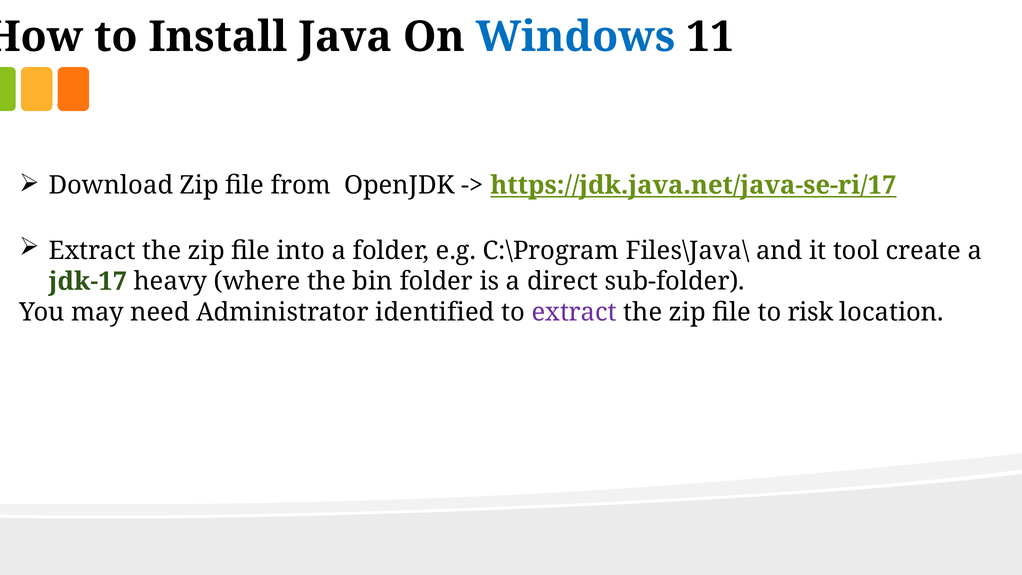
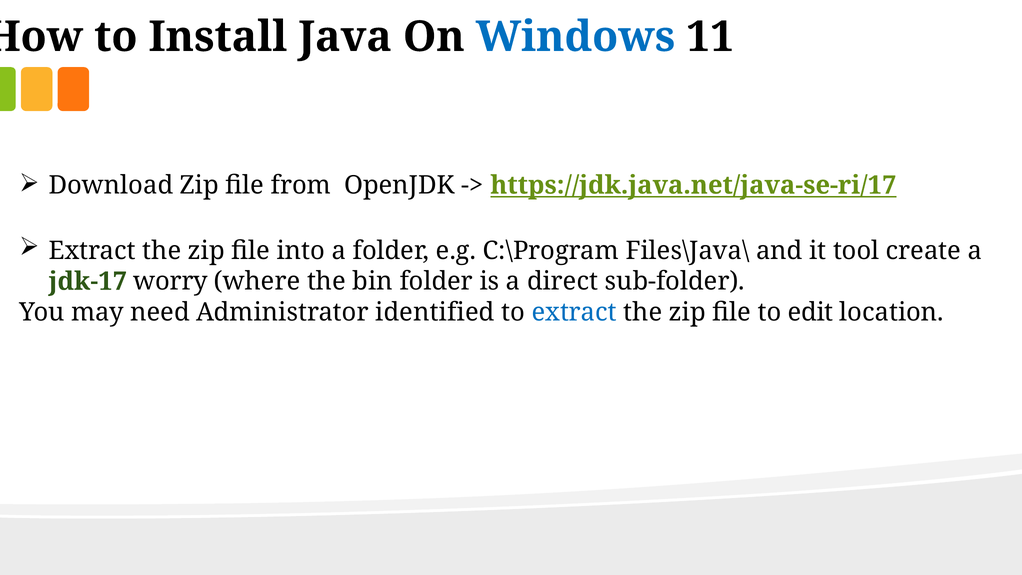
heavy: heavy -> worry (171, 281)
extract colour: purple -> blue (574, 312)
risk: risk -> edit (811, 312)
